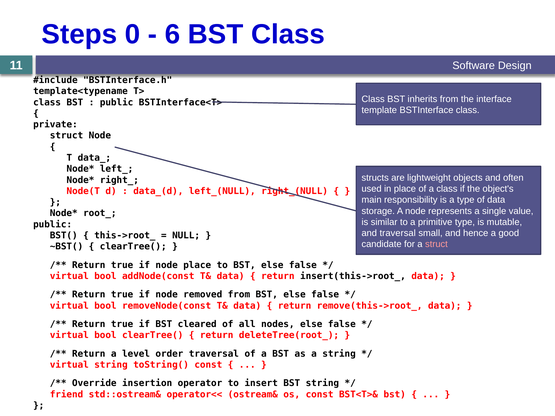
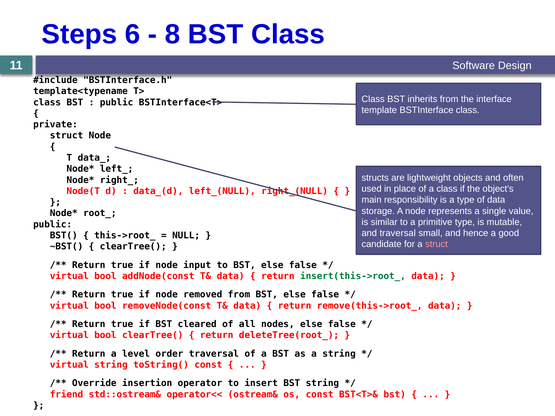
0: 0 -> 6 (133, 34)
6: 6 -> 8 (172, 34)
node place: place -> input (197, 265)
insert(this->root_ colour: black -> green (353, 276)
